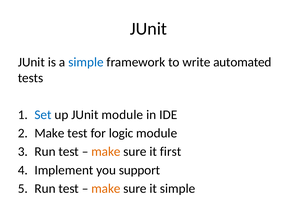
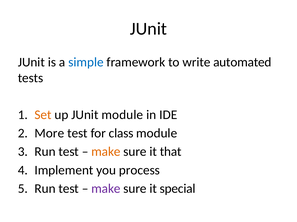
Set colour: blue -> orange (43, 115)
Make: Make -> More (49, 134)
logic: logic -> class (121, 134)
first: first -> that (171, 152)
support: support -> process (139, 171)
make colour: orange -> purple (106, 189)
it simple: simple -> special (178, 189)
